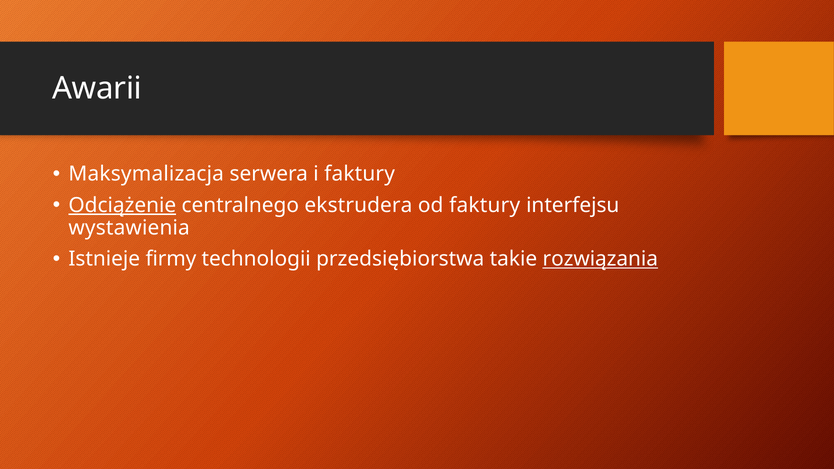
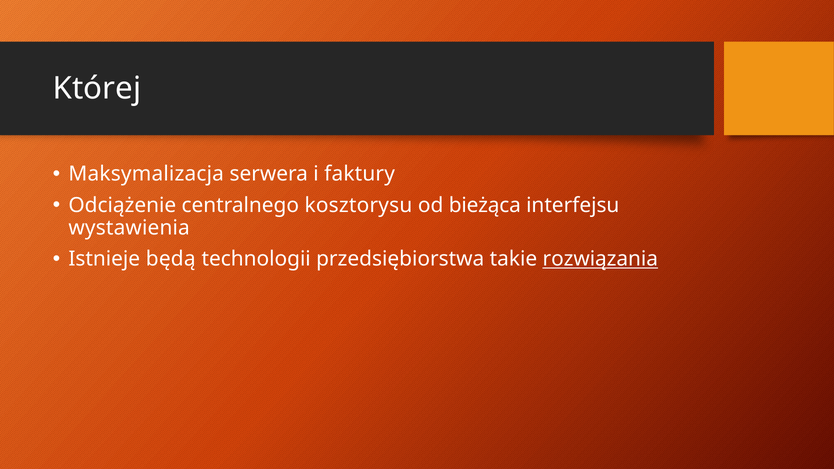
Awarii: Awarii -> Której (97, 88)
Odciążenie underline: present -> none (122, 205)
ekstrudera: ekstrudera -> kosztorysu (358, 205)
od faktury: faktury -> bieżąca (485, 205)
firmy: firmy -> będą (171, 259)
